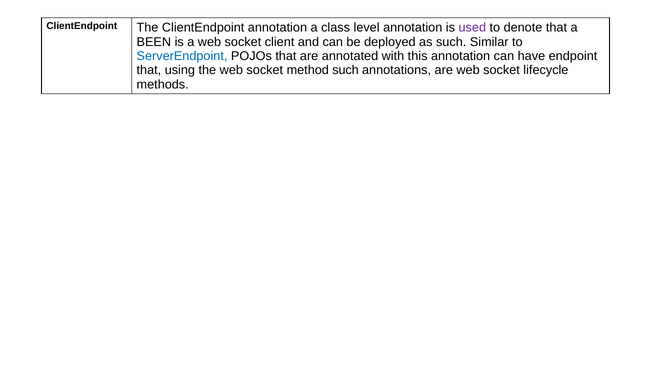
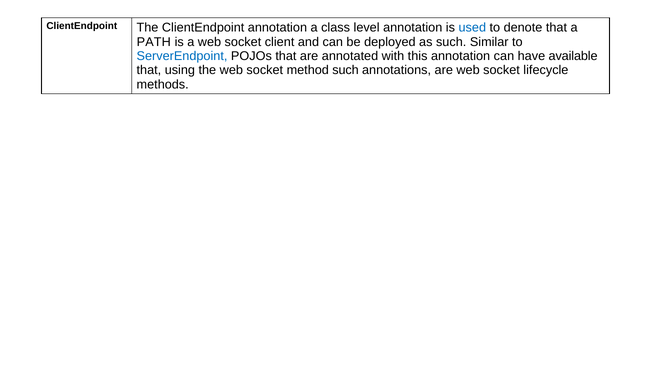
used colour: purple -> blue (472, 28)
BEEN: BEEN -> PATH (154, 42)
endpoint: endpoint -> available (573, 56)
